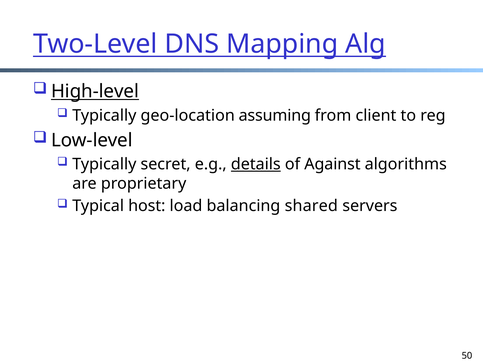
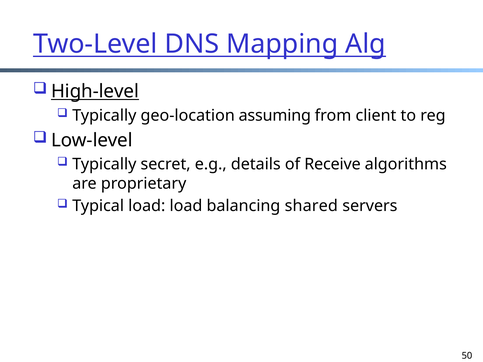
details underline: present -> none (256, 164)
Against: Against -> Receive (332, 164)
Typical host: host -> load (147, 206)
